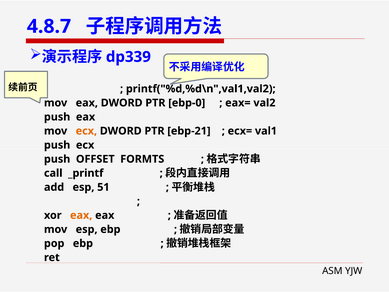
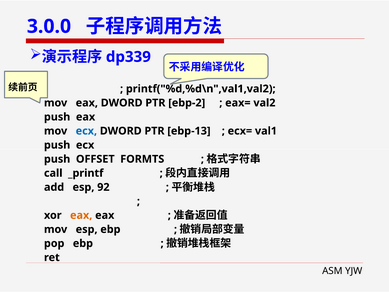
4.8.7: 4.8.7 -> 3.0.0 (49, 26)
ebp-0: ebp-0 -> ebp-2 (187, 103)
ecx colour: orange -> blue (86, 131)
ebp-21: ebp-21 -> ebp-13 (189, 131)
51: 51 -> 92 (103, 187)
